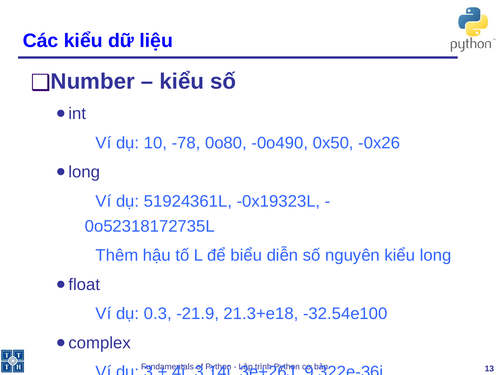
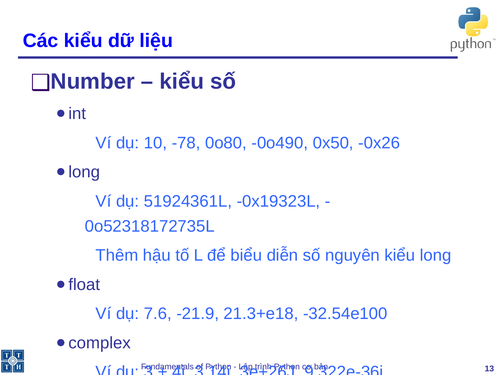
0.3: 0.3 -> 7.6 (158, 314)
